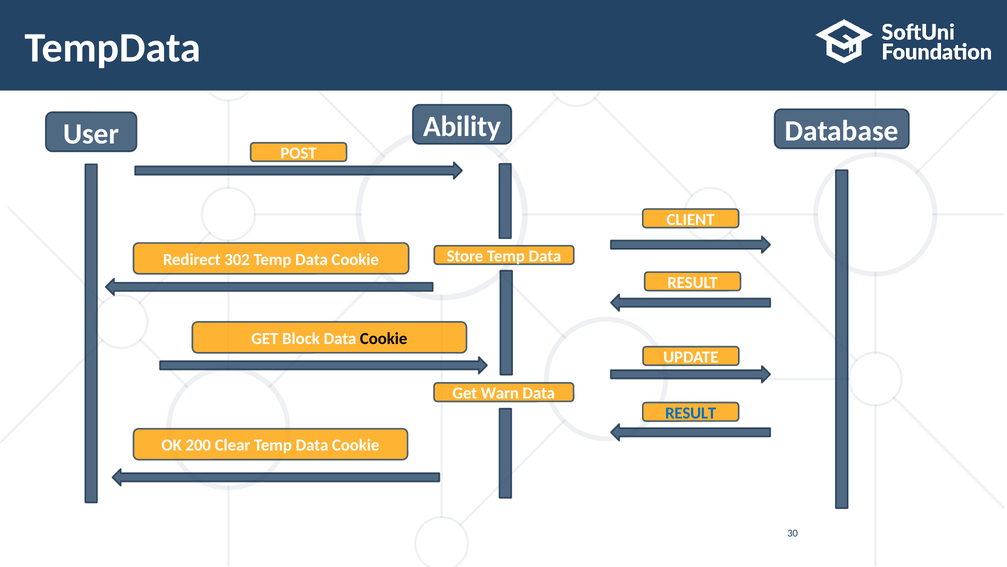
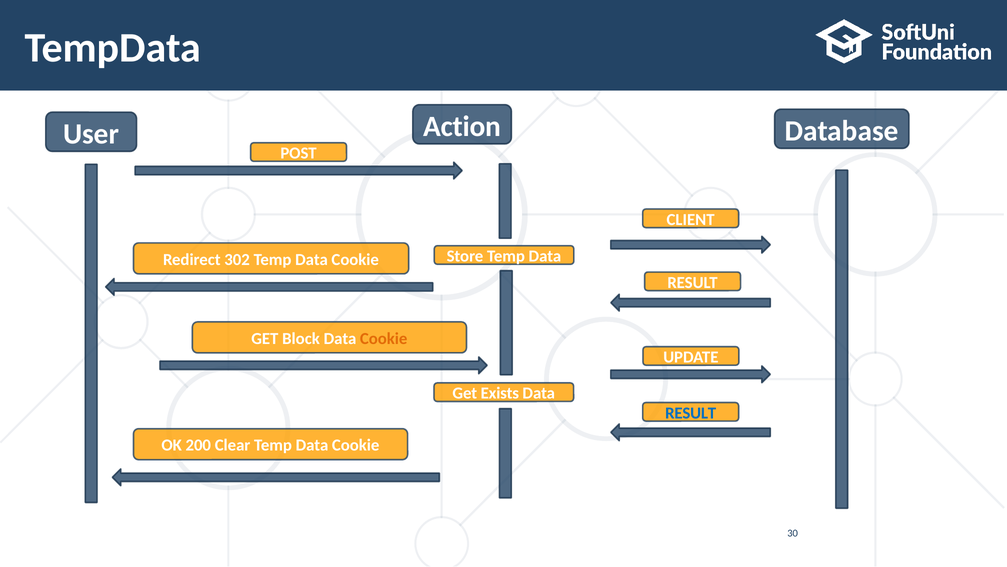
Ability: Ability -> Action (462, 126)
Cookie colour: black -> orange (384, 338)
Warn: Warn -> Exists (500, 393)
